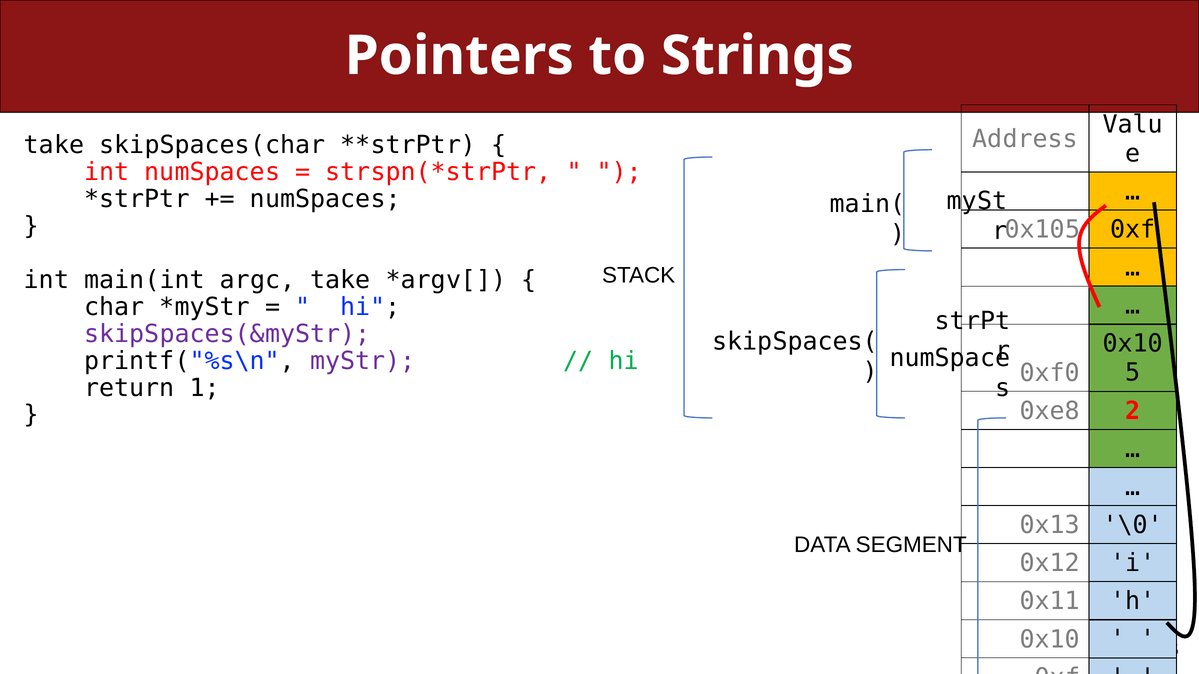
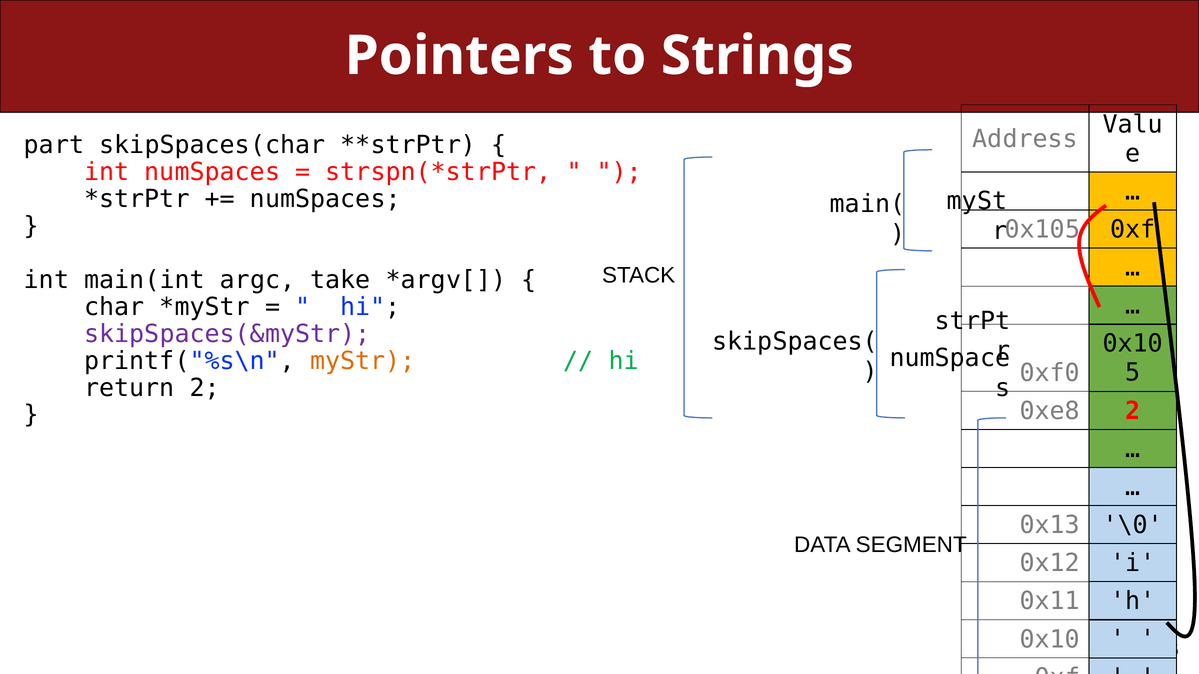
take: take -> part (54, 145)
myStr colour: purple -> orange (363, 361)
return 1: 1 -> 2 (205, 388)
